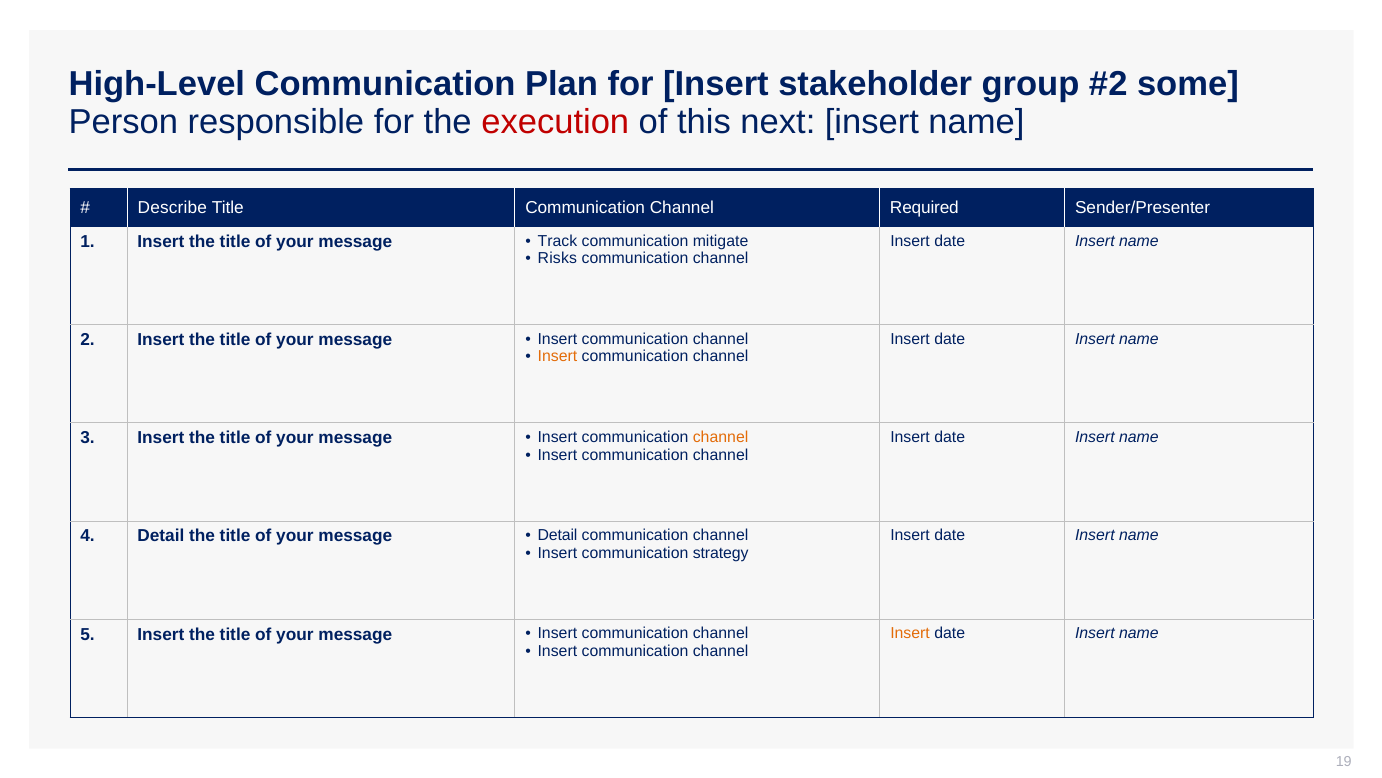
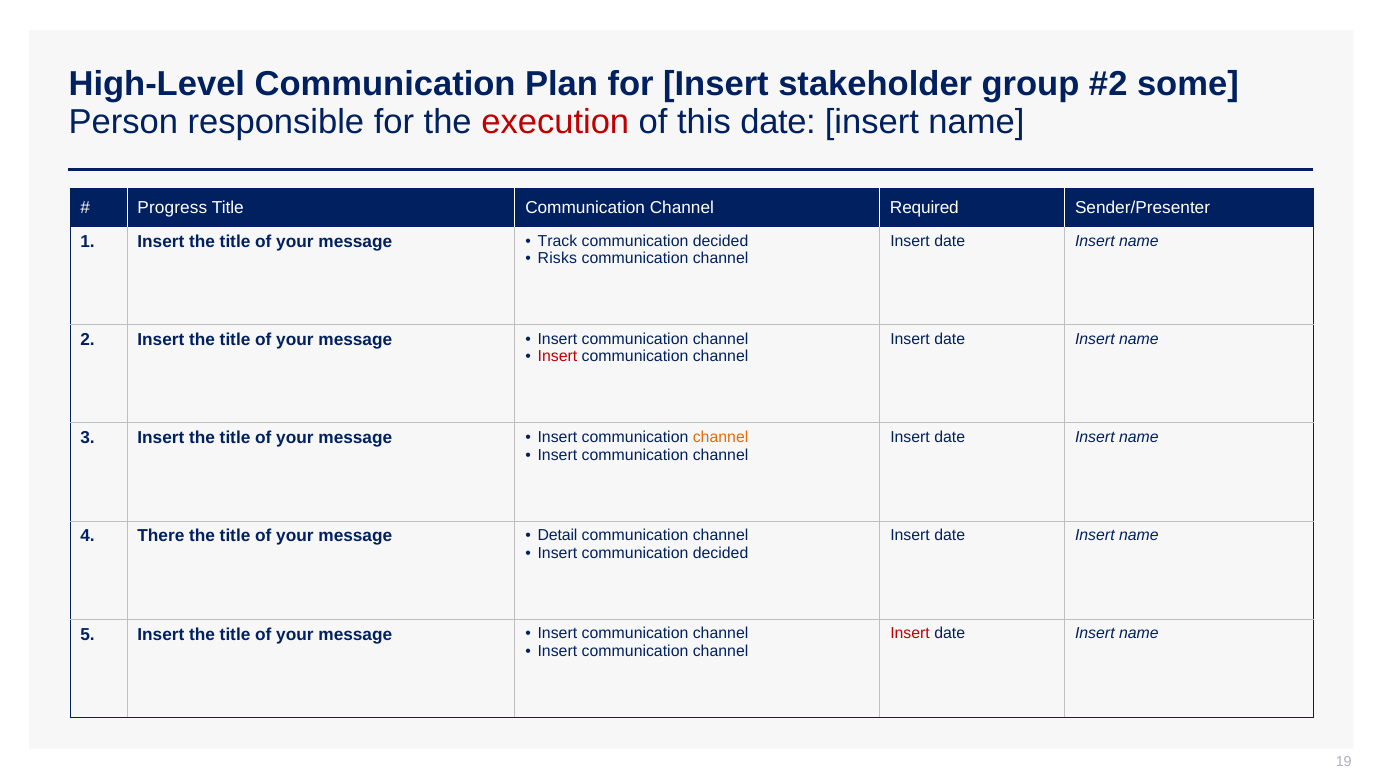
this next: next -> date (778, 122)
Describe: Describe -> Progress (172, 208)
mitigate: mitigate -> decided (721, 241)
Insert colour: orange -> red (557, 356)
4 Detail: Detail -> There (161, 536)
Insert communication strategy: strategy -> decided (721, 553)
Insert colour: orange -> red (910, 633)
